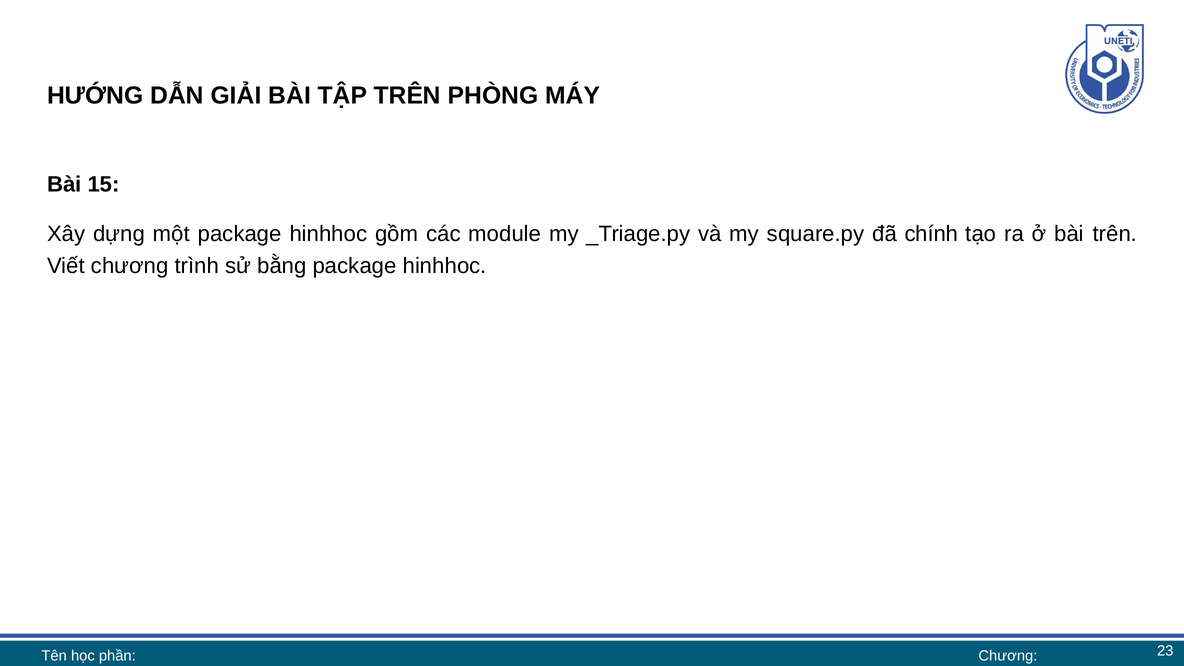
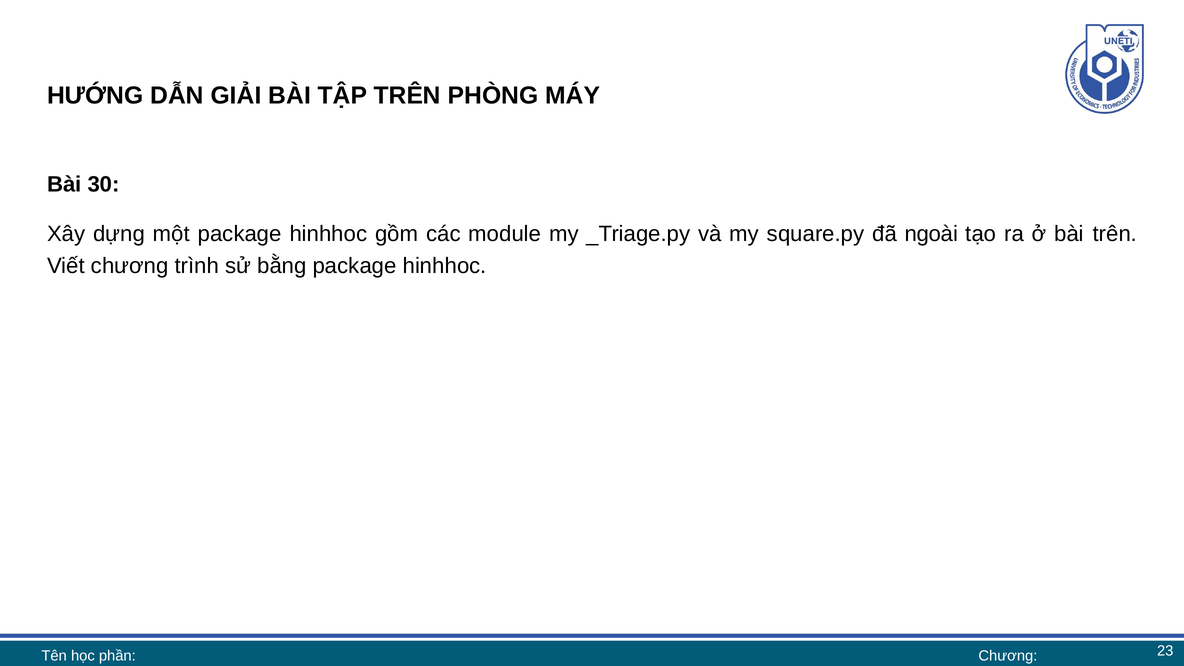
15: 15 -> 30 (104, 184)
chính: chính -> ngoài (931, 234)
